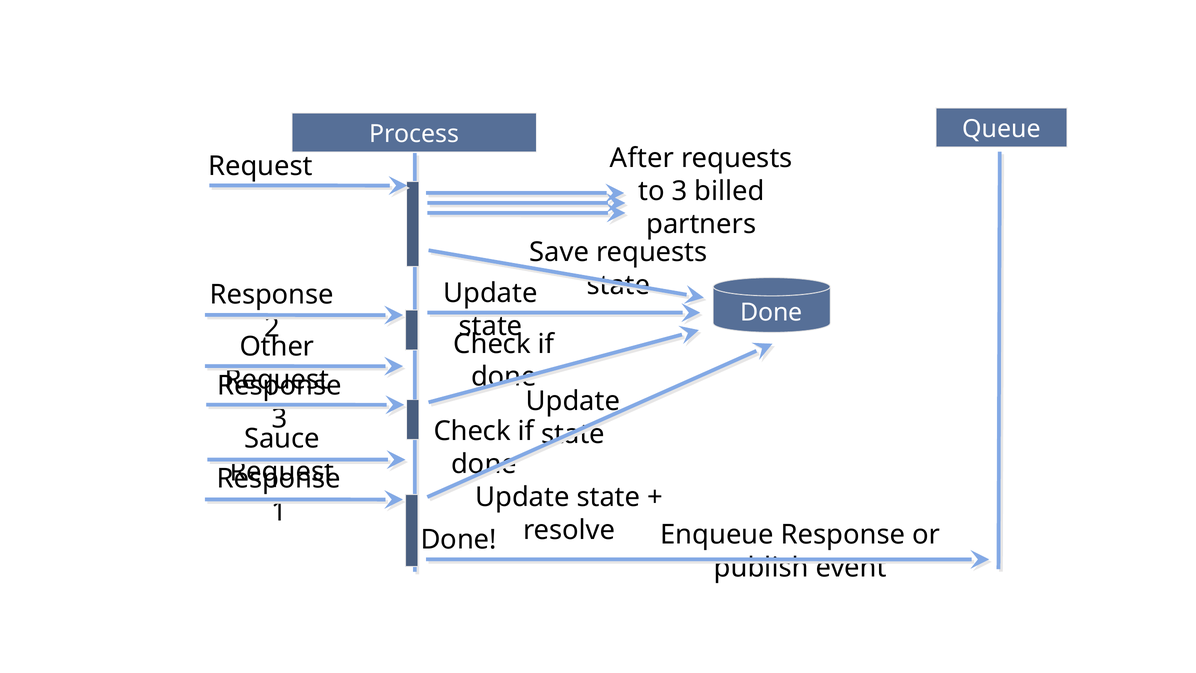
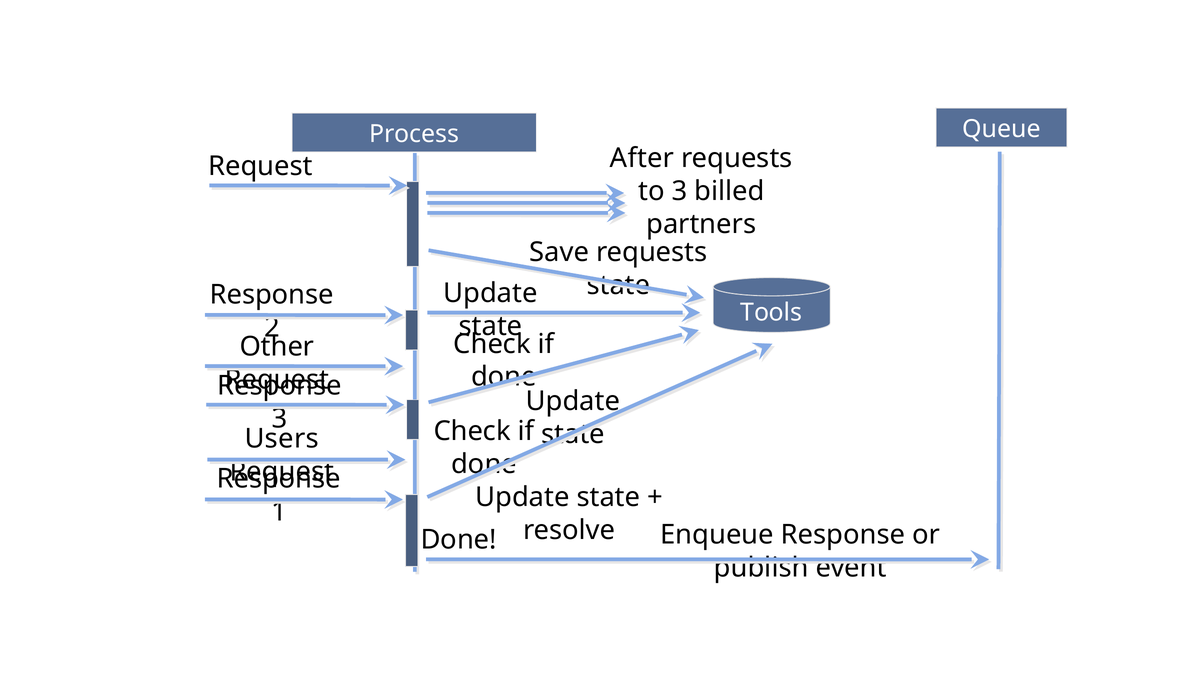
Done: Done -> Tools (771, 312)
Sauce: Sauce -> Users (282, 439)
